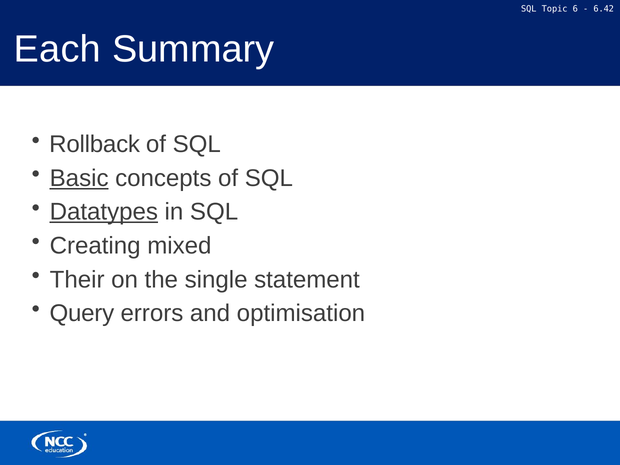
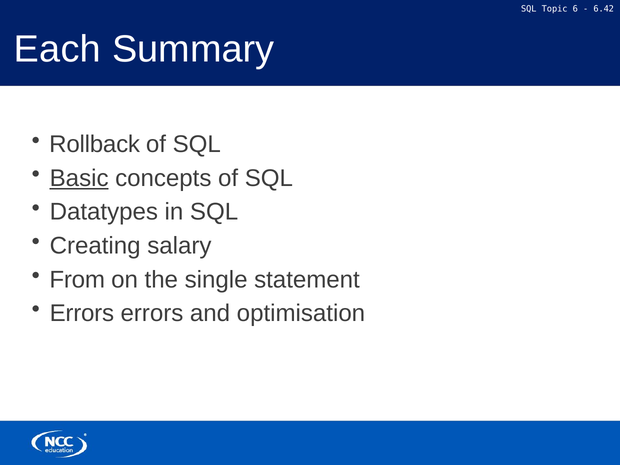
Datatypes underline: present -> none (104, 212)
mixed: mixed -> salary (179, 246)
Their: Their -> From (77, 280)
Query: Query -> Errors (82, 313)
